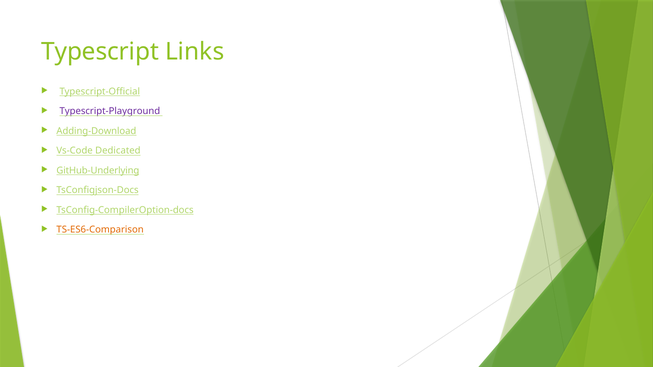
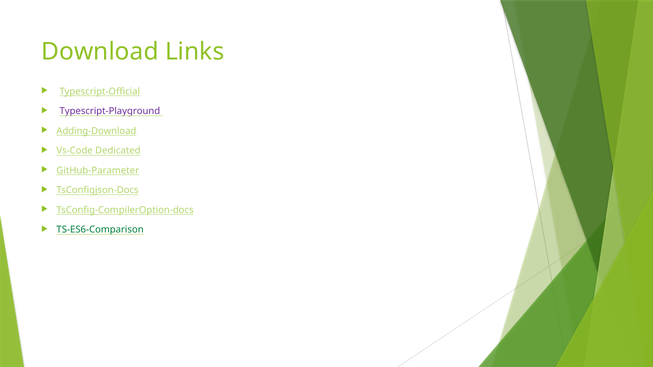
Typescript: Typescript -> Download (100, 51)
GitHub-Underlying: GitHub-Underlying -> GitHub-Parameter (98, 171)
TS-ES6-Comparison colour: orange -> green (100, 230)
